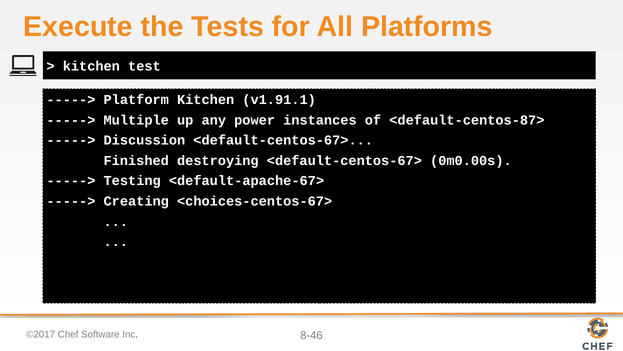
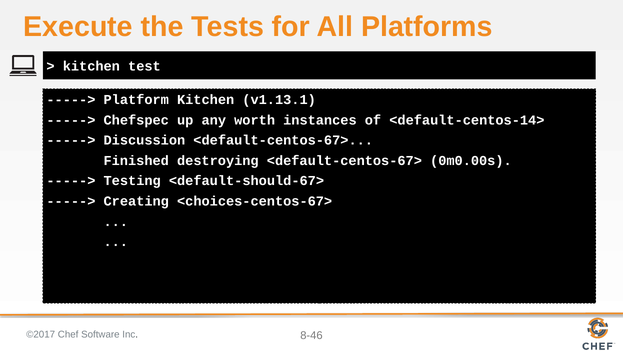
v1.91.1: v1.91.1 -> v1.13.1 (279, 100)
Multiple: Multiple -> Chefspec (136, 120)
power: power -> worth (255, 120)
<default-centos-87>: <default-centos-87> -> <default-centos-14> (467, 120)
<default-apache-67>: <default-apache-67> -> <default-should-67> (246, 181)
